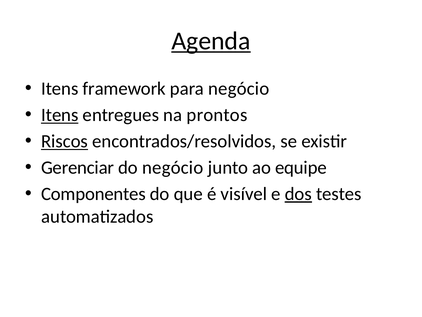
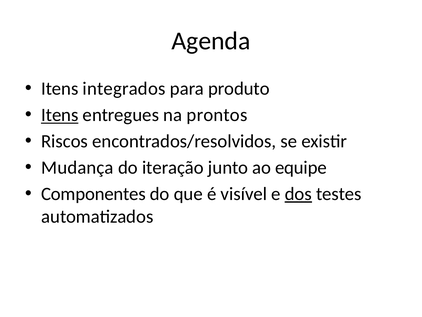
Agenda underline: present -> none (211, 41)
framework: framework -> integrados (124, 89)
para negócio: negócio -> produto (239, 89)
Riscos underline: present -> none (65, 141)
Gerenciar: Gerenciar -> Mudança (77, 167)
do negócio: negócio -> iteração (173, 167)
